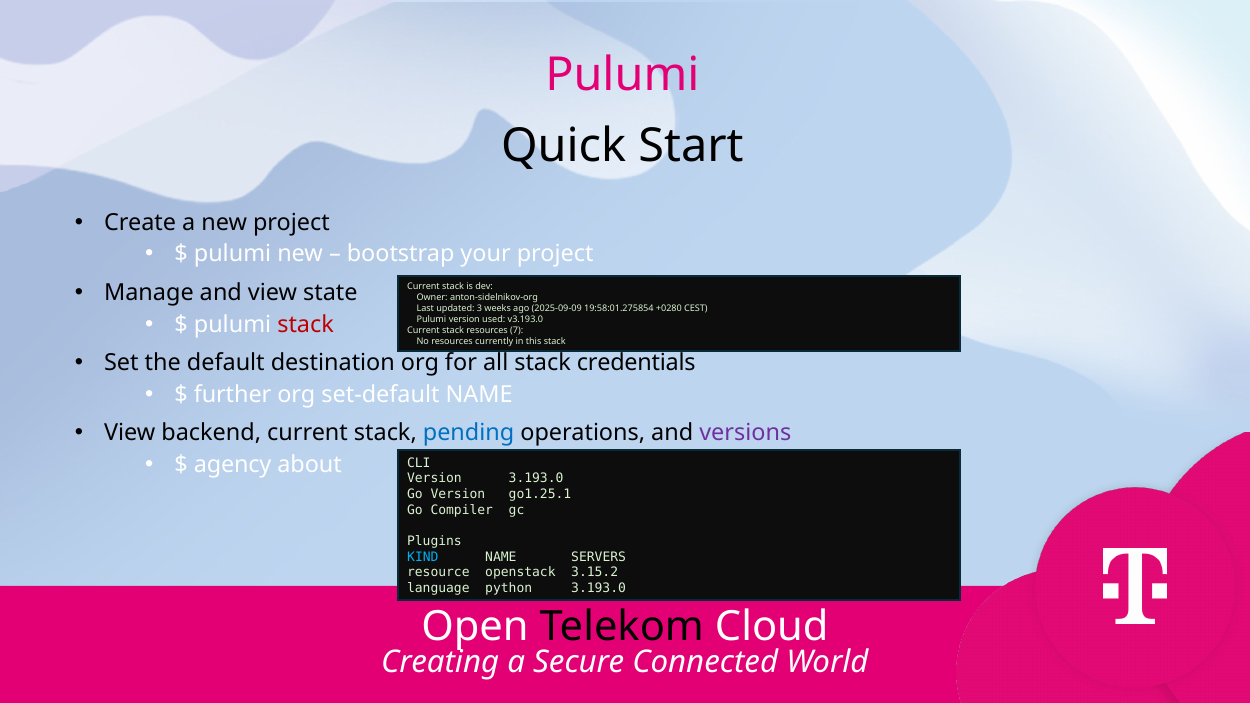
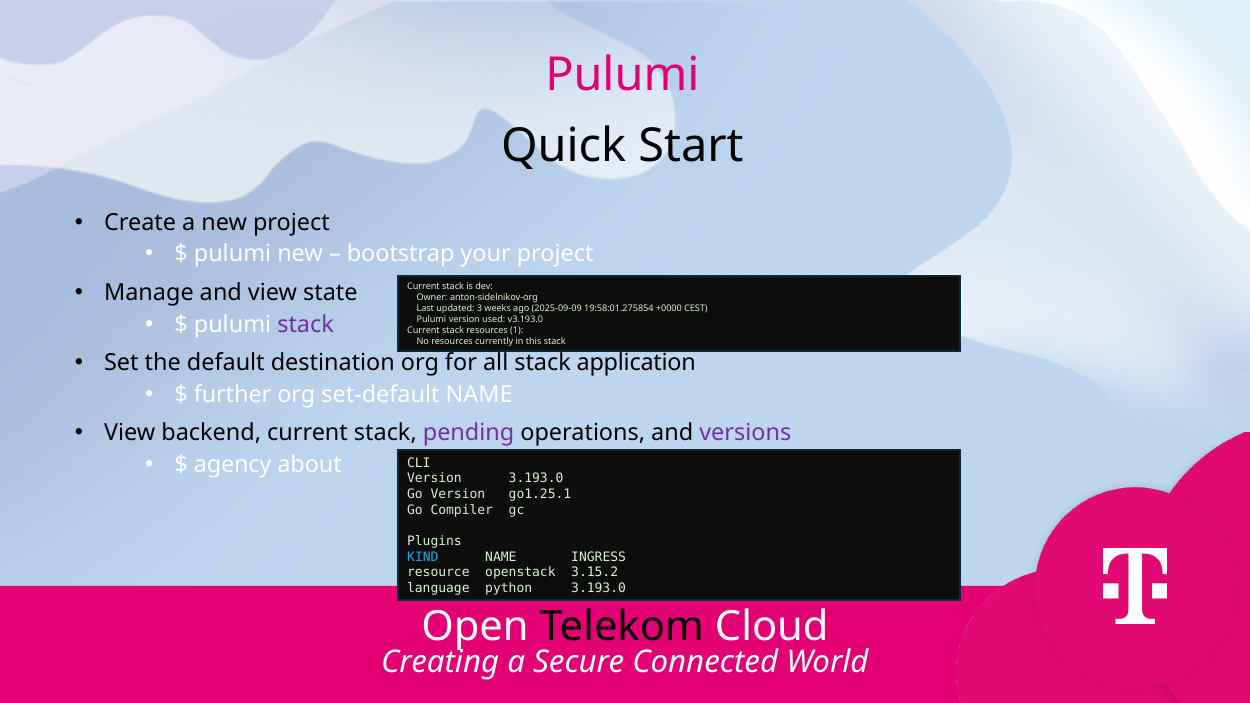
+0280: +0280 -> +0000 (669, 309)
stack colour: red -> purple (306, 324)
7: 7 -> 1 (517, 331)
credentials: credentials -> application (636, 363)
pending colour: blue -> purple (469, 433)
SERVERS: SERVERS -> INGRESS (599, 557)
